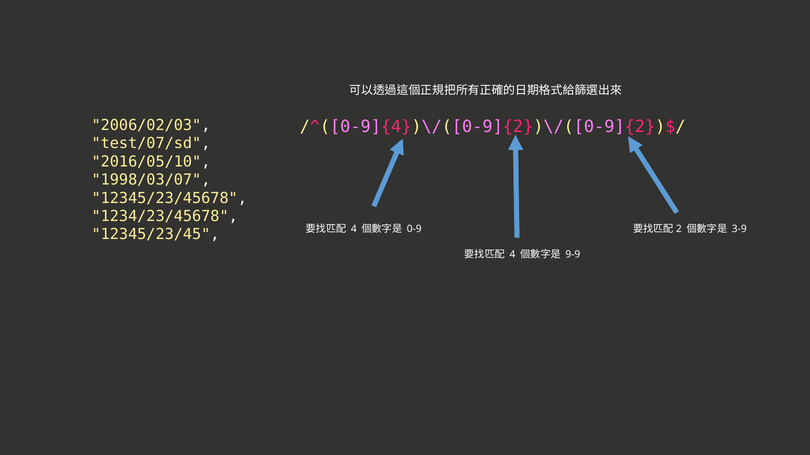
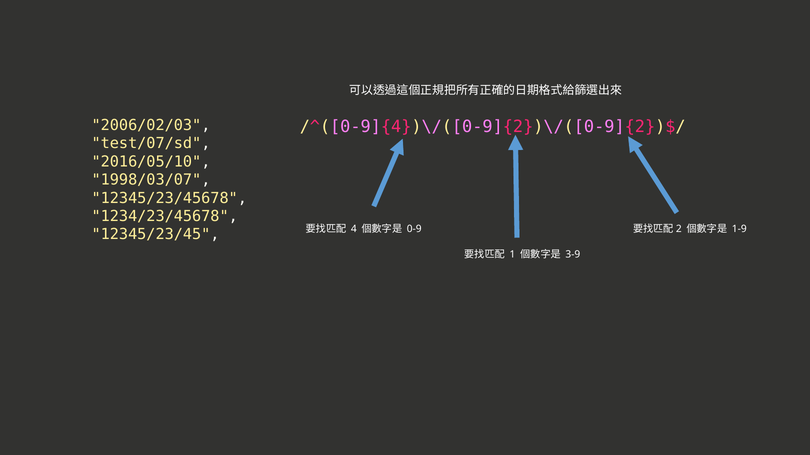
3-9: 3-9 -> 1-9 (739, 229)
4: 4 -> 1 (512, 255)
9-9: 9-9 -> 3-9 (573, 255)
